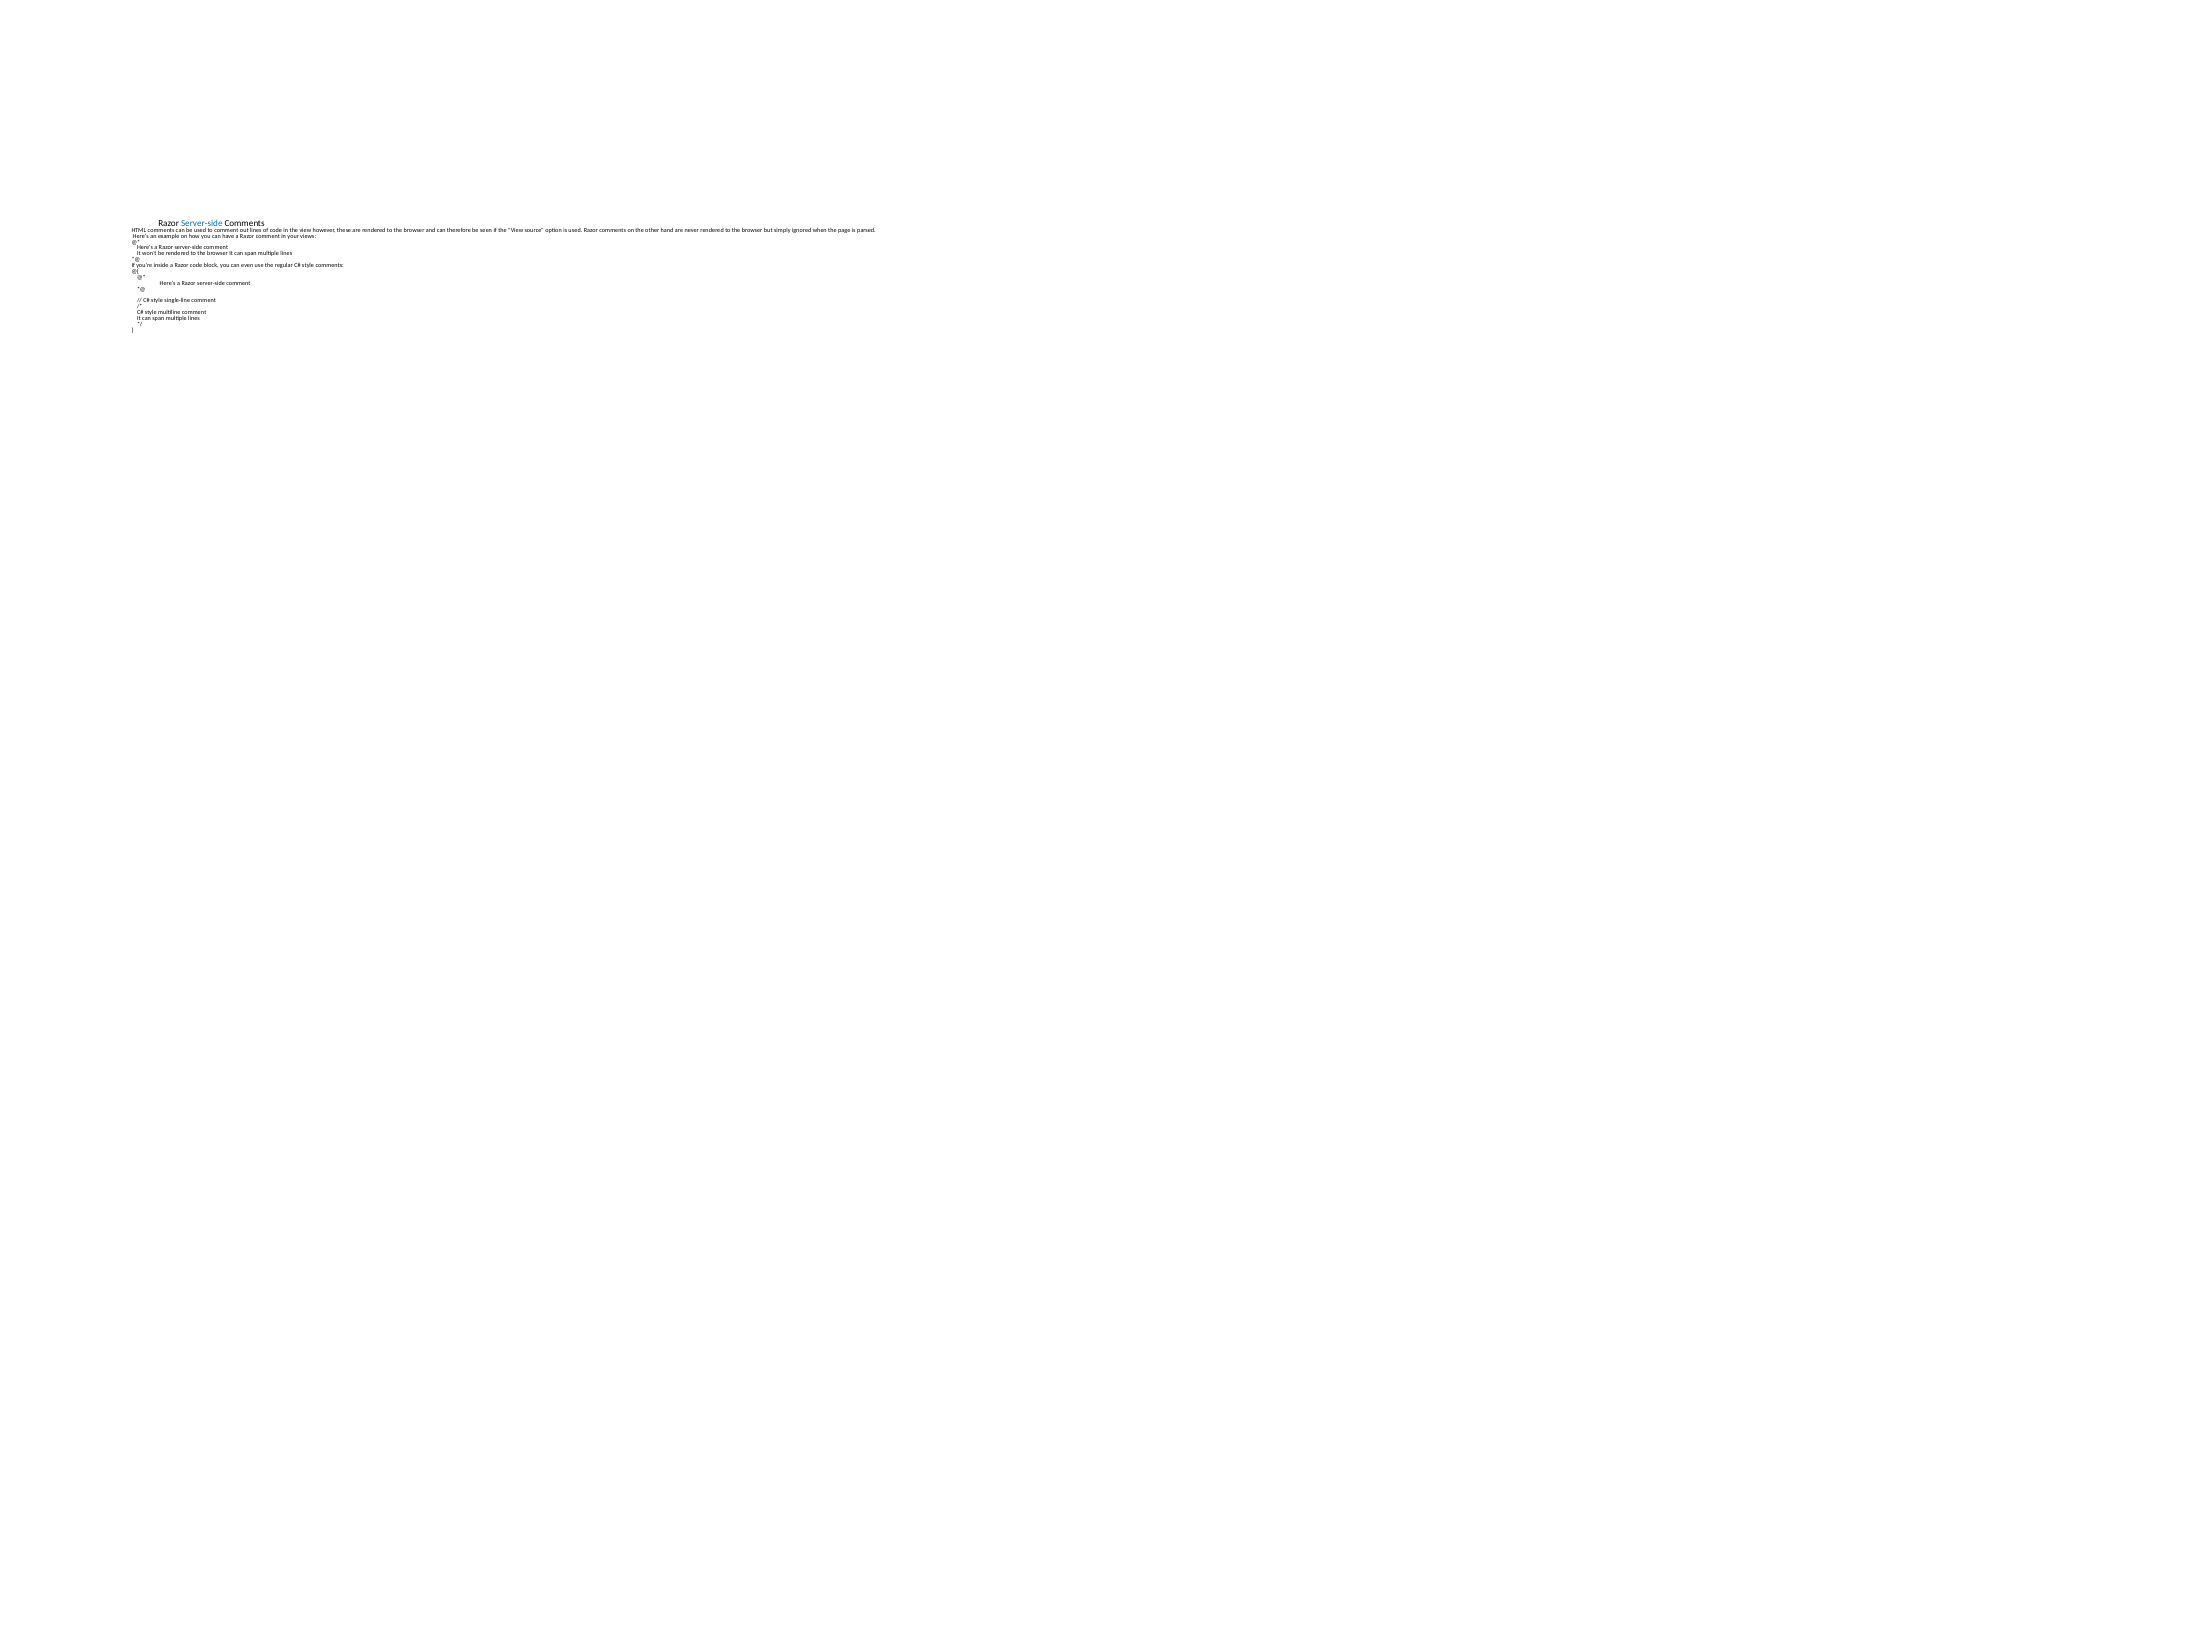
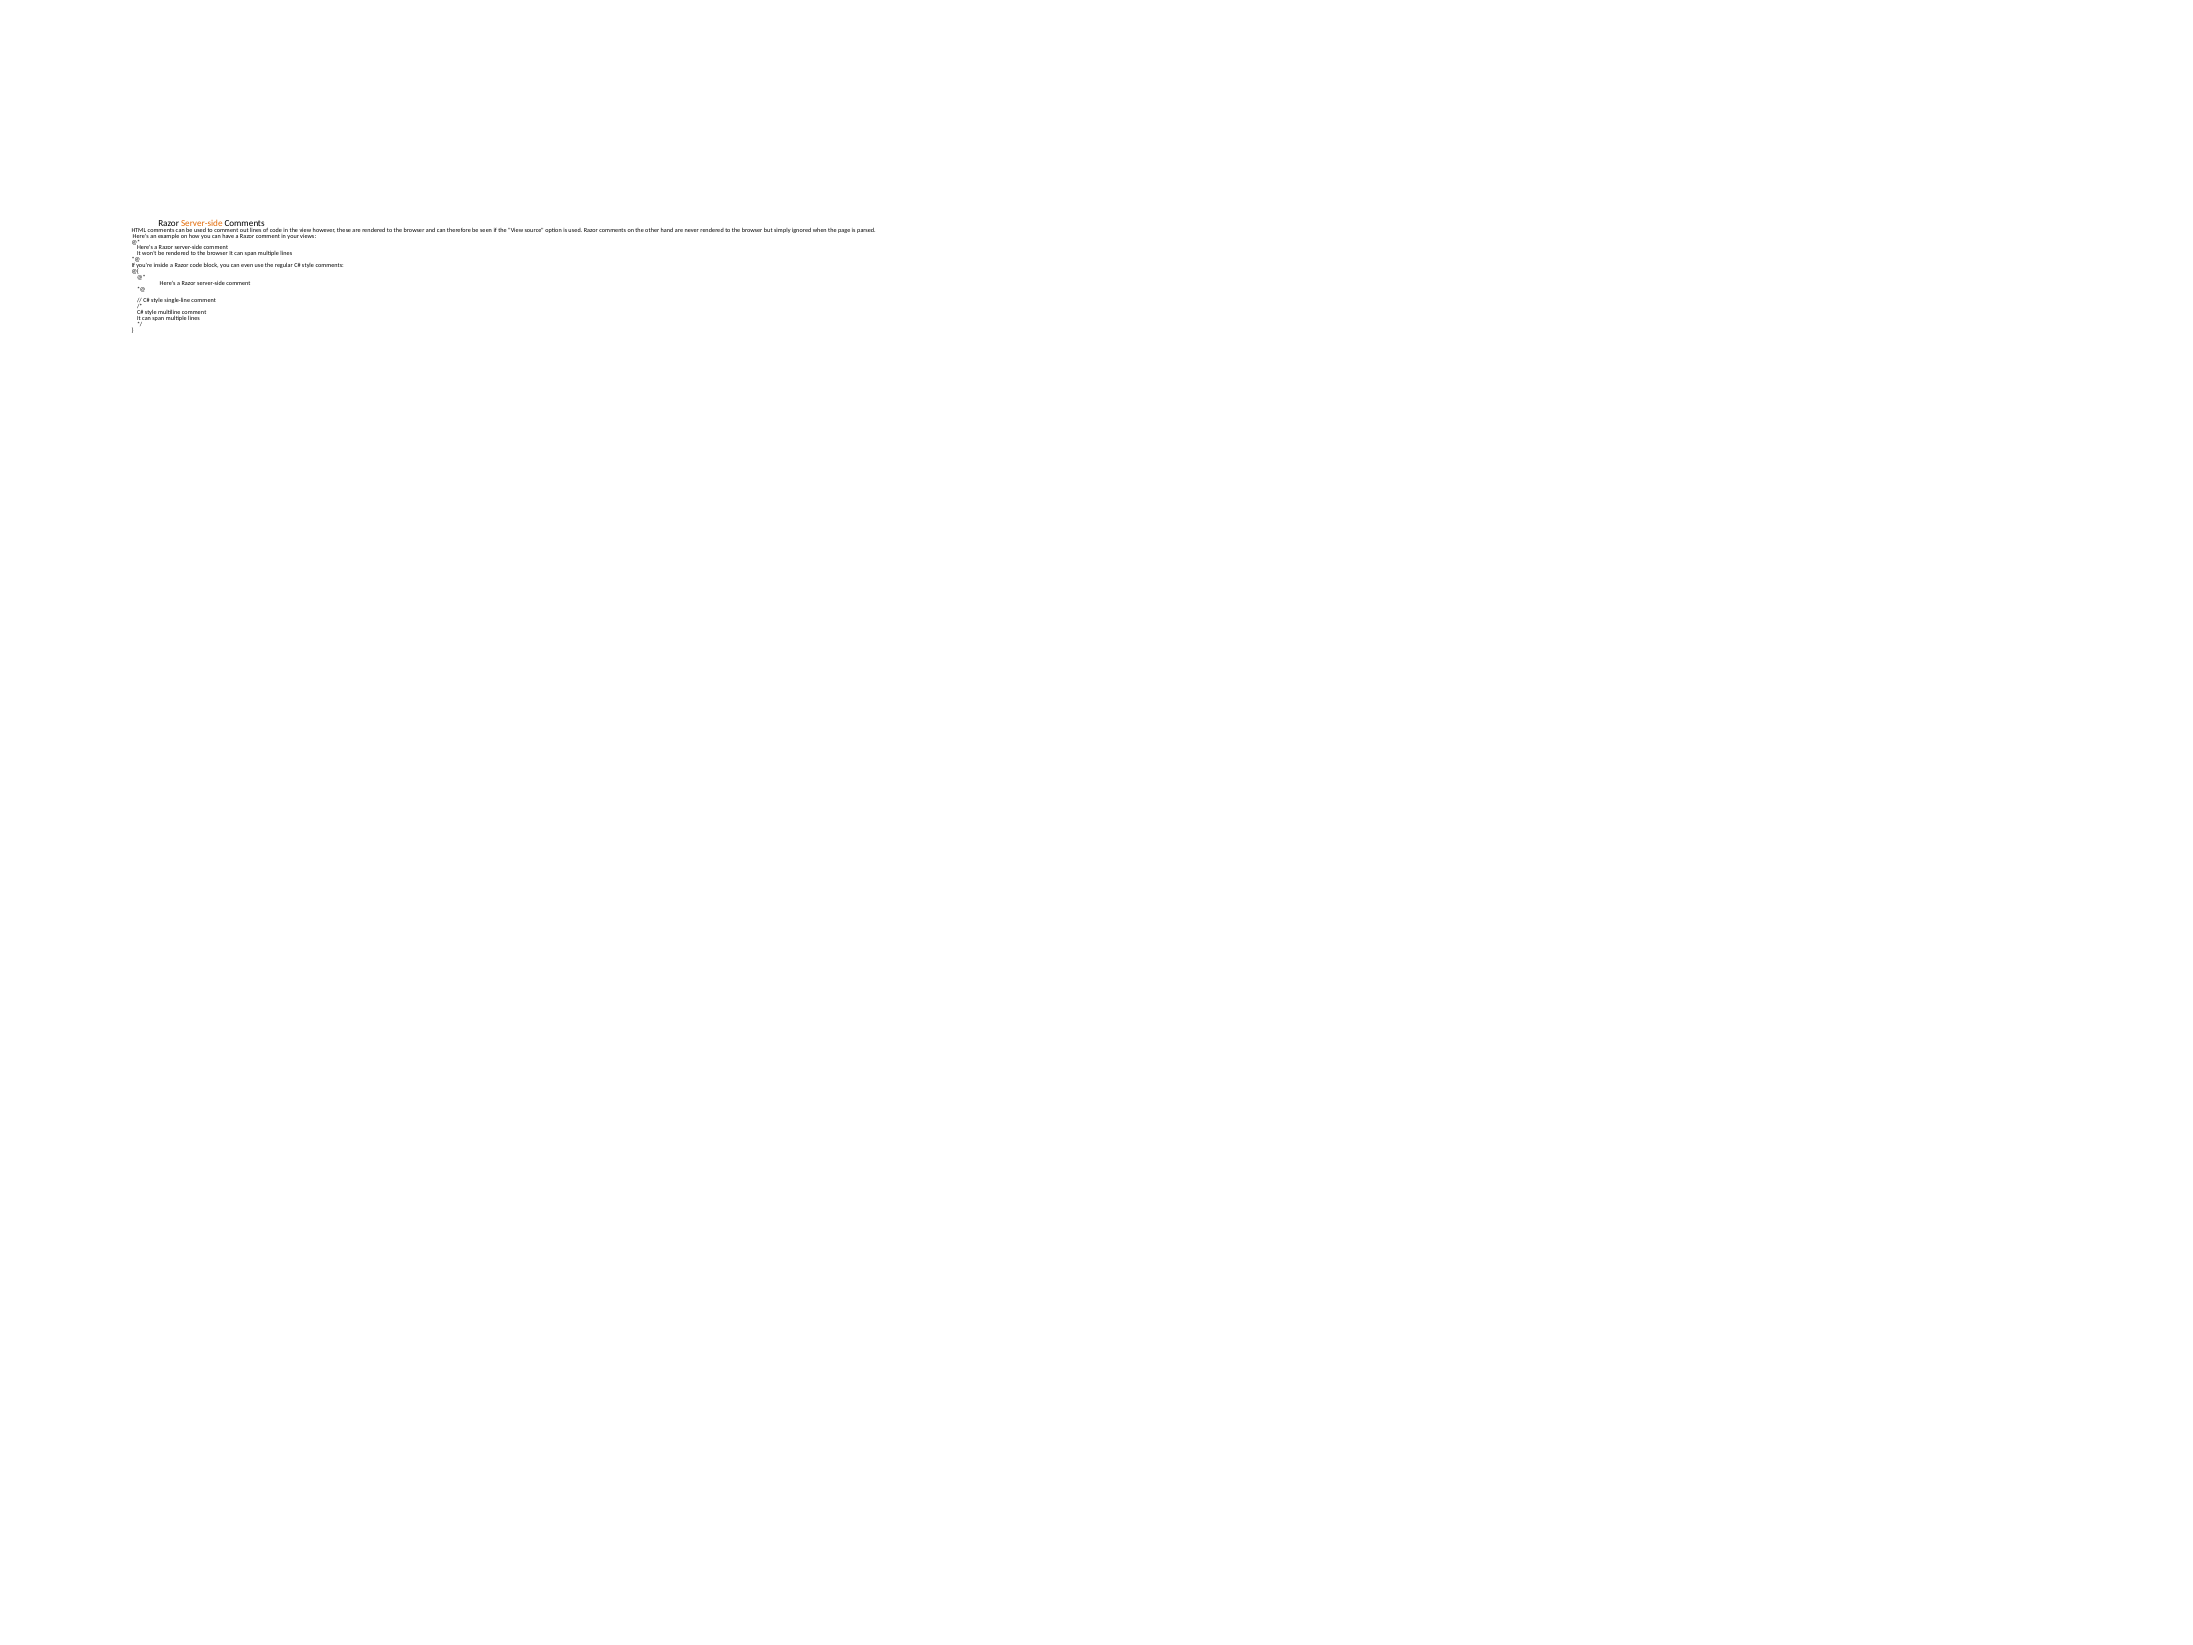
Server-side colour: blue -> orange (202, 223)
